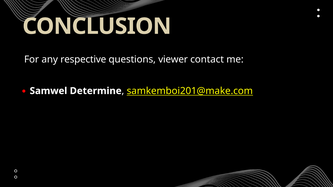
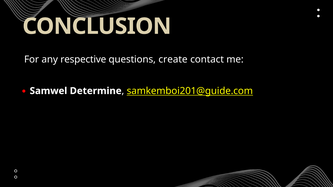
viewer: viewer -> create (173, 60)
samkemboi201@make.com: samkemboi201@make.com -> samkemboi201@guide.com (190, 91)
